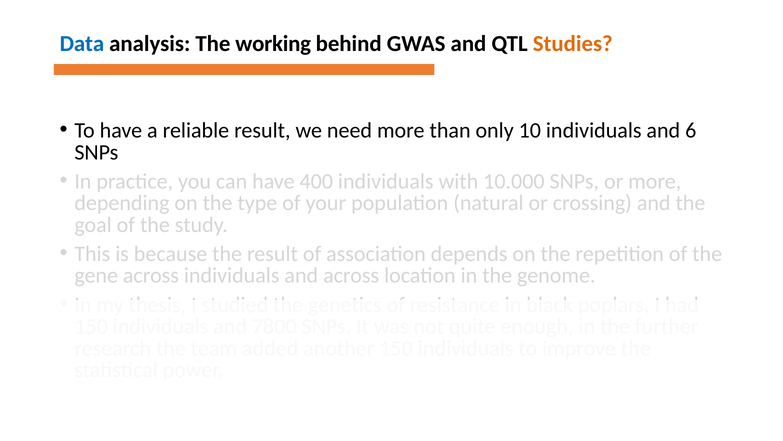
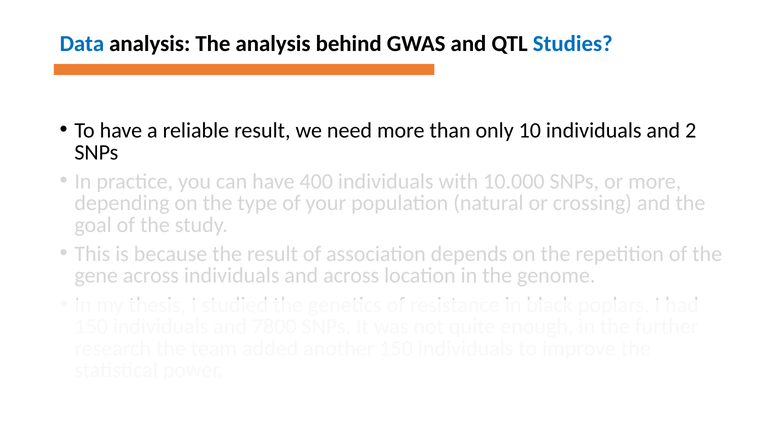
The working: working -> analysis (273, 44)
Studies colour: orange -> blue (573, 44)
6: 6 -> 2 (691, 130)
